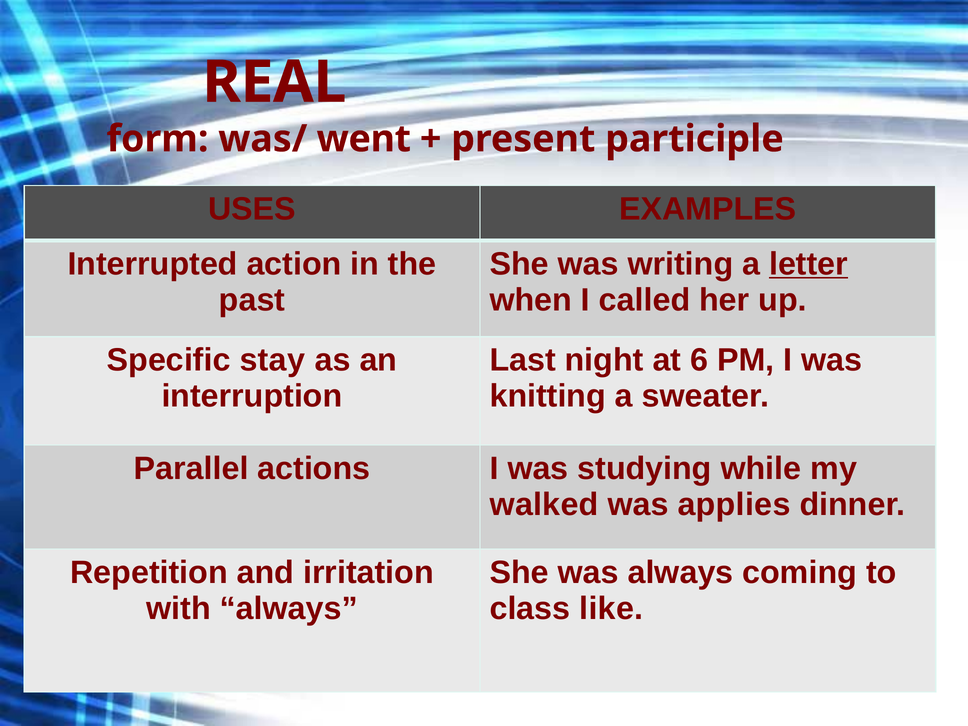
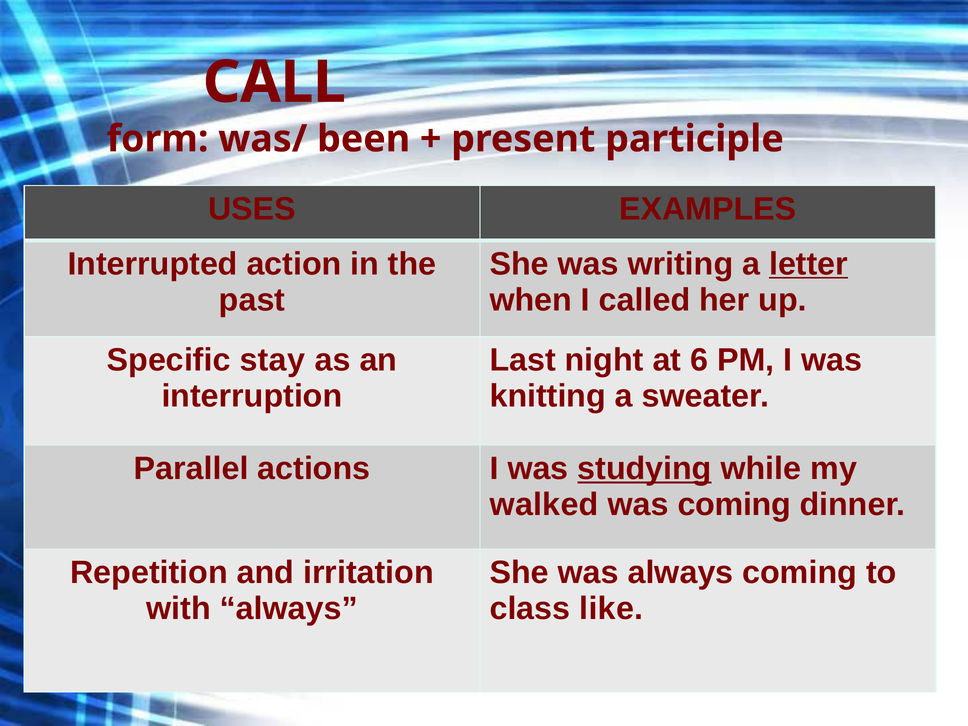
REAL: REAL -> CALL (274, 82)
went: went -> been (364, 139)
studying underline: none -> present (645, 469)
was applies: applies -> coming (734, 504)
